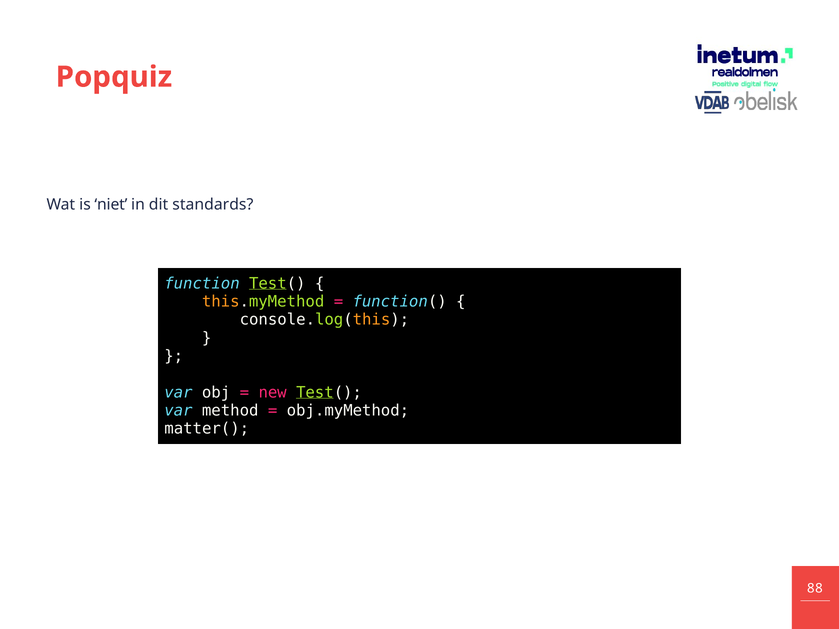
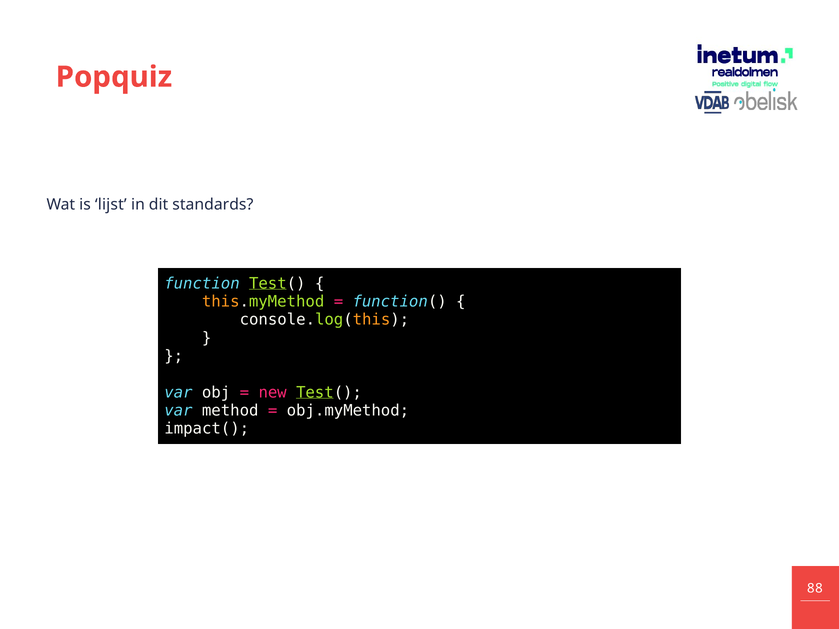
niet: niet -> lijst (111, 205)
matter(: matter( -> impact( (207, 429)
